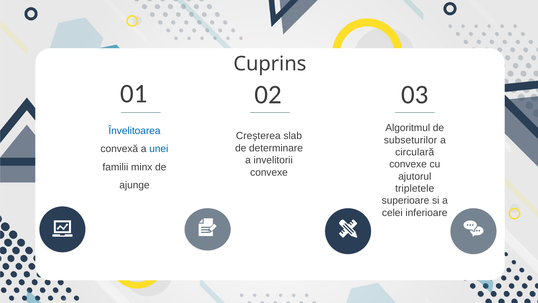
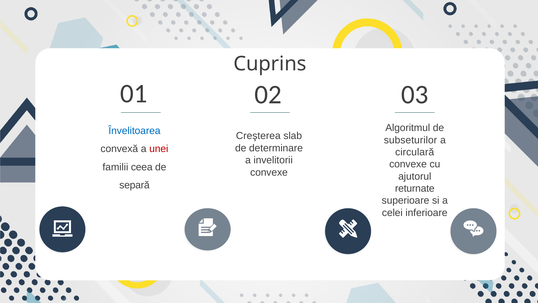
unei colour: blue -> red (159, 149)
minx: minx -> ceea (142, 167)
ajunge: ajunge -> separă (134, 185)
tripletele: tripletele -> returnate (415, 188)
